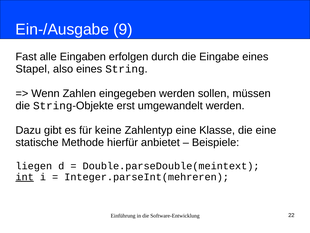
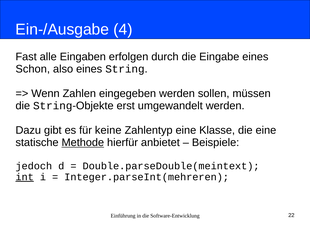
9: 9 -> 4 (123, 29)
Stapel: Stapel -> Schon (33, 69)
Methode underline: none -> present (83, 142)
liegen: liegen -> jedoch (34, 166)
